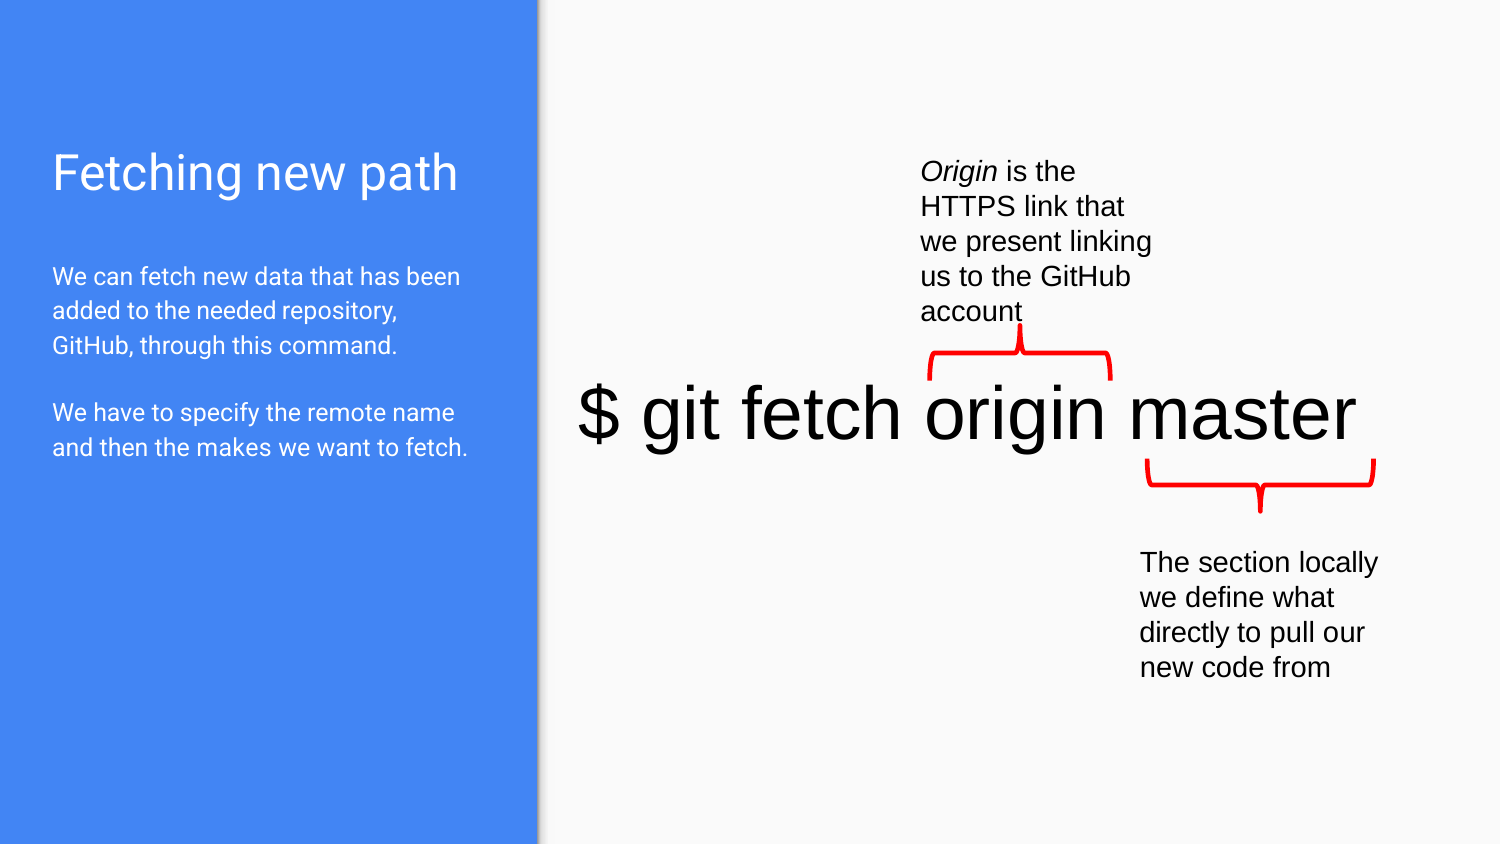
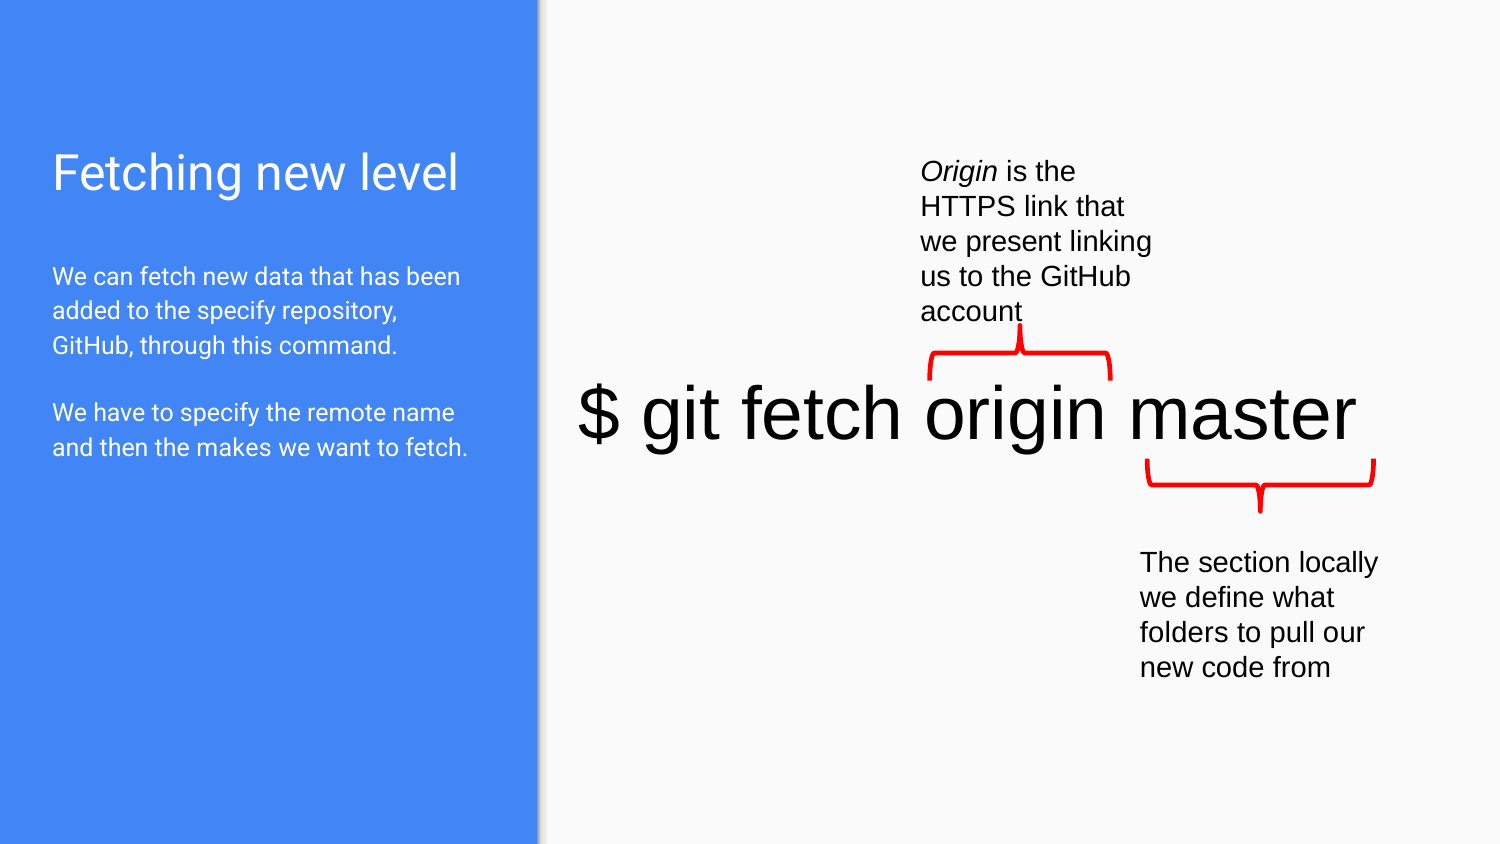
path: path -> level (410, 174)
the needed: needed -> specify (236, 311)
directly: directly -> folders (1184, 633)
